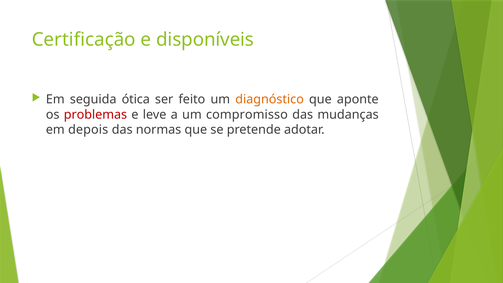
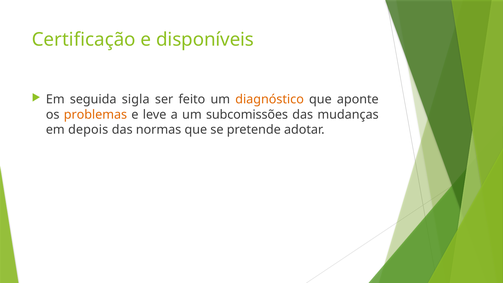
ótica: ótica -> sigla (136, 99)
problemas colour: red -> orange (95, 115)
compromisso: compromisso -> subcomissões (247, 115)
